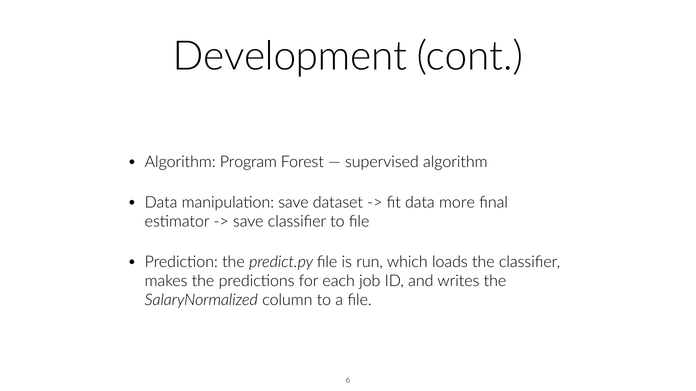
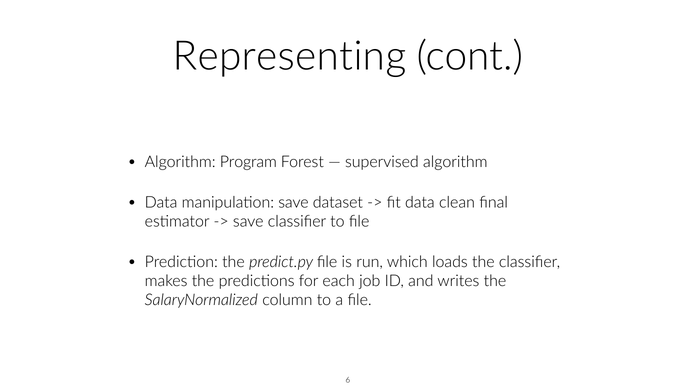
Development: Development -> Representing (290, 56)
more: more -> clean (457, 203)
